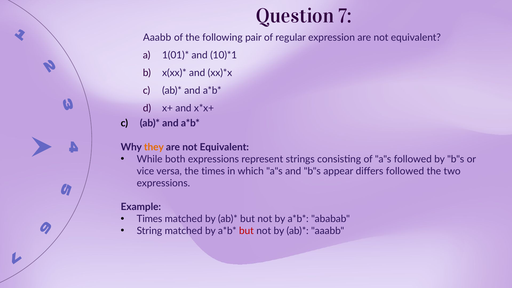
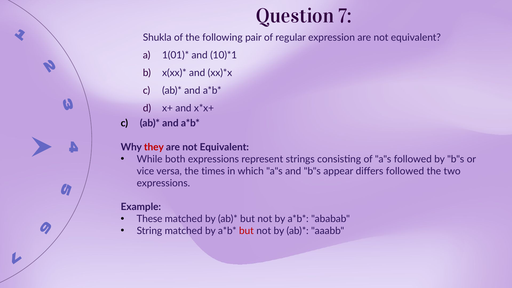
Aaabb: Aaabb -> Shukla (157, 38)
they colour: orange -> red (154, 147)
Times: Times -> These (149, 219)
